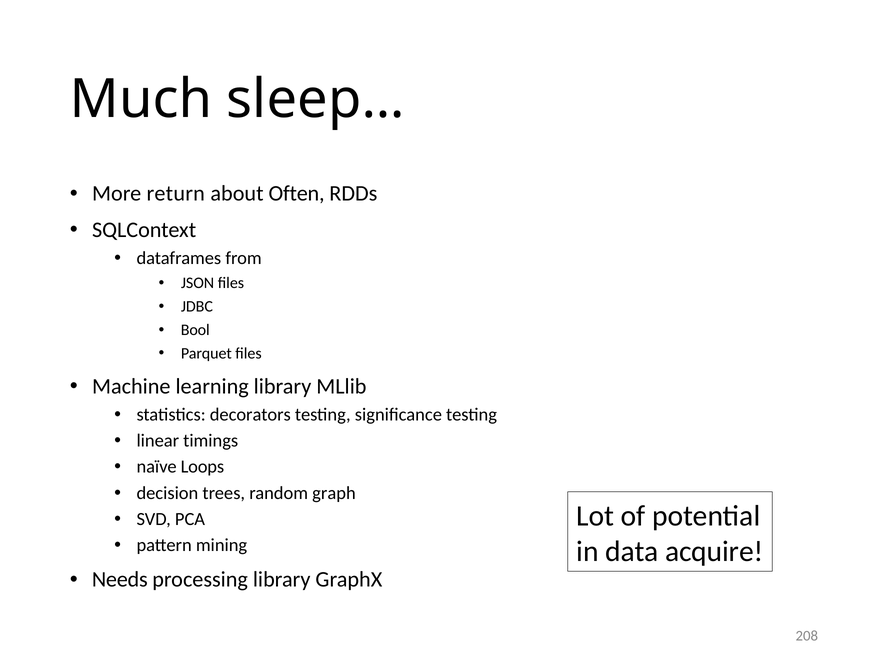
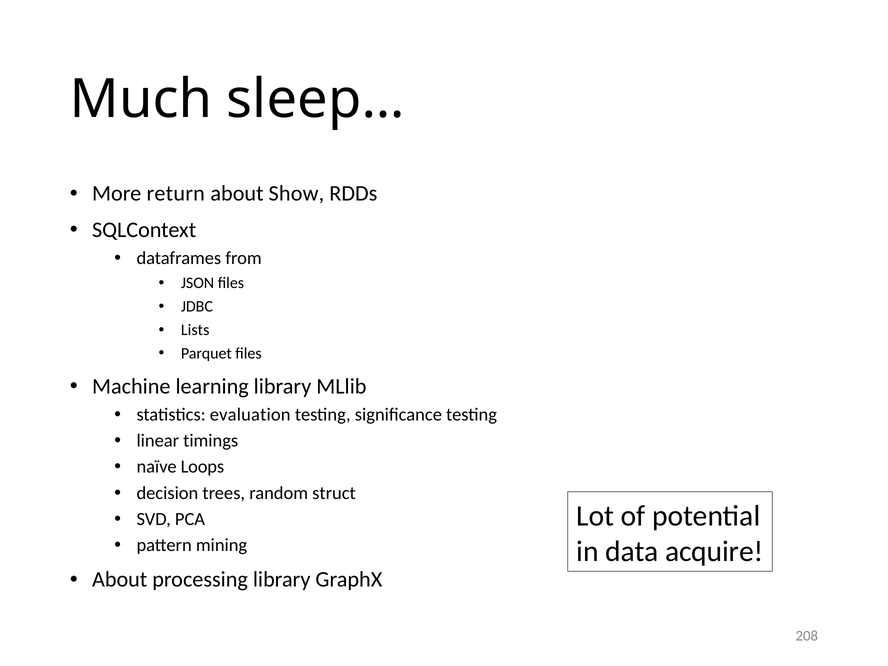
Often: Often -> Show (296, 194)
Bool: Bool -> Lists (195, 330)
decorators: decorators -> evaluation (250, 415)
graph: graph -> struct (334, 493)
Needs: Needs -> About (120, 580)
